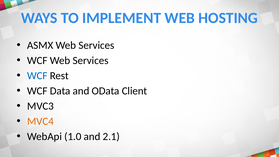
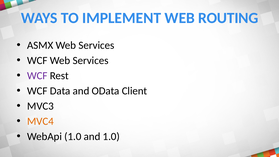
HOSTING: HOSTING -> ROUTING (228, 18)
WCF colour: blue -> purple (37, 76)
and 2.1: 2.1 -> 1.0 (111, 136)
